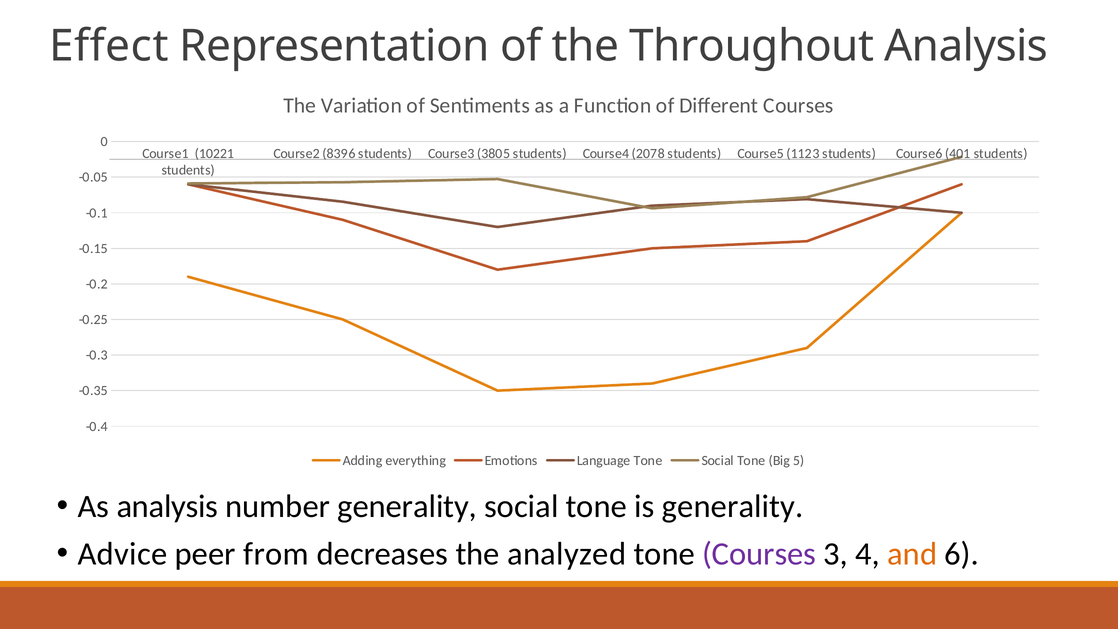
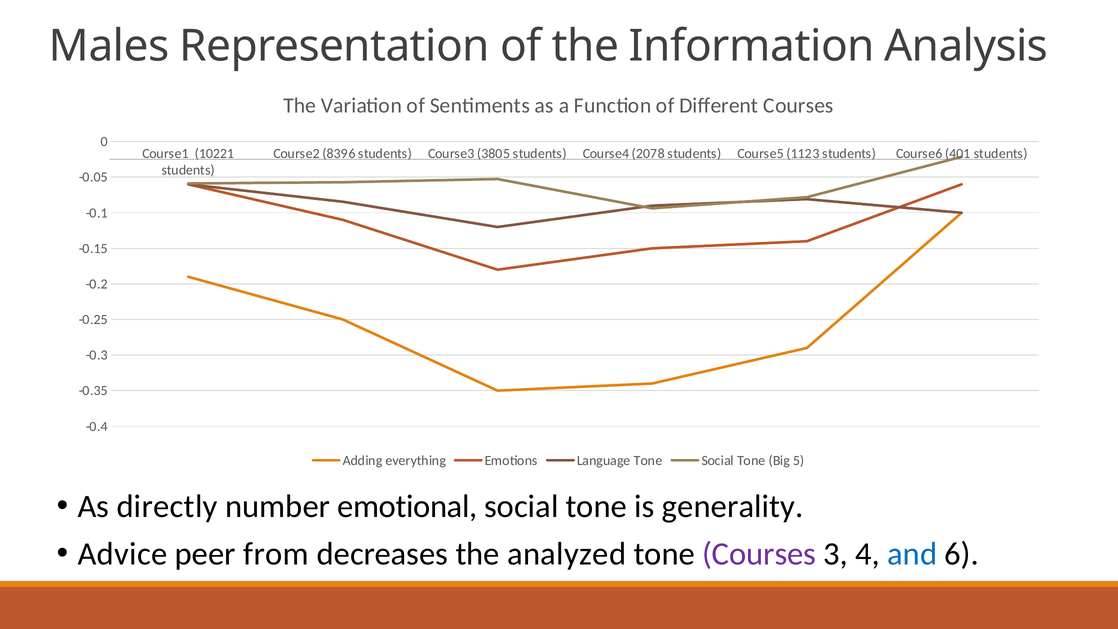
Effect: Effect -> Males (109, 46)
Throughout: Throughout -> Information (752, 46)
As analysis: analysis -> directly (167, 506)
number generality: generality -> emotional (407, 506)
and colour: orange -> blue (912, 554)
